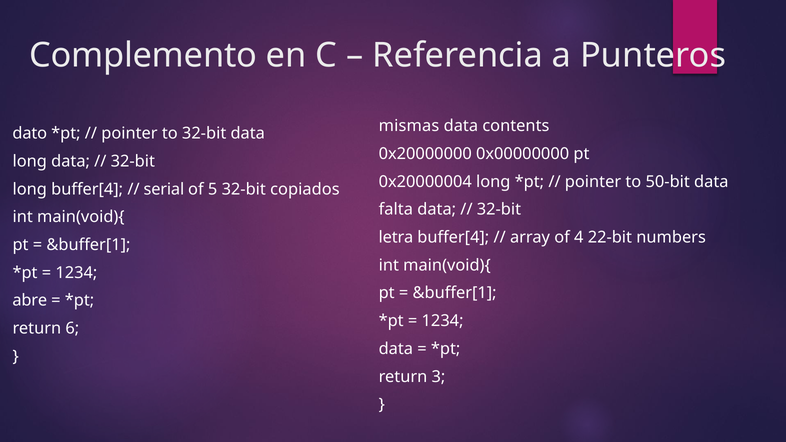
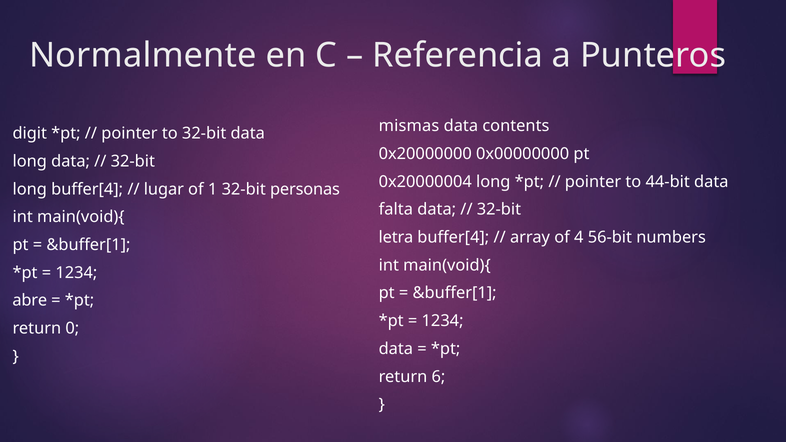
Complemento: Complemento -> Normalmente (143, 55)
dato: dato -> digit (30, 133)
50-bit: 50-bit -> 44-bit (668, 182)
serial: serial -> lugar (164, 189)
5: 5 -> 1 (213, 189)
copiados: copiados -> personas (305, 189)
22-bit: 22-bit -> 56-bit (610, 237)
6: 6 -> 0 (72, 329)
3: 3 -> 6 (438, 377)
